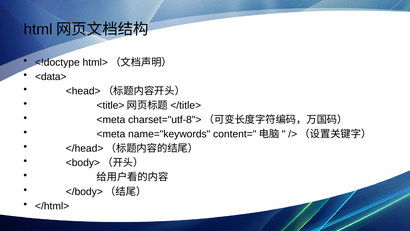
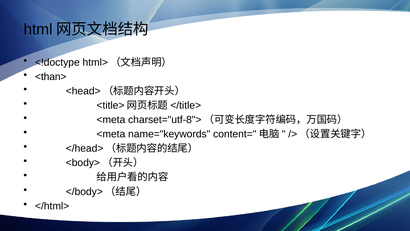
<data>: <data> -> <than> (51, 77)
